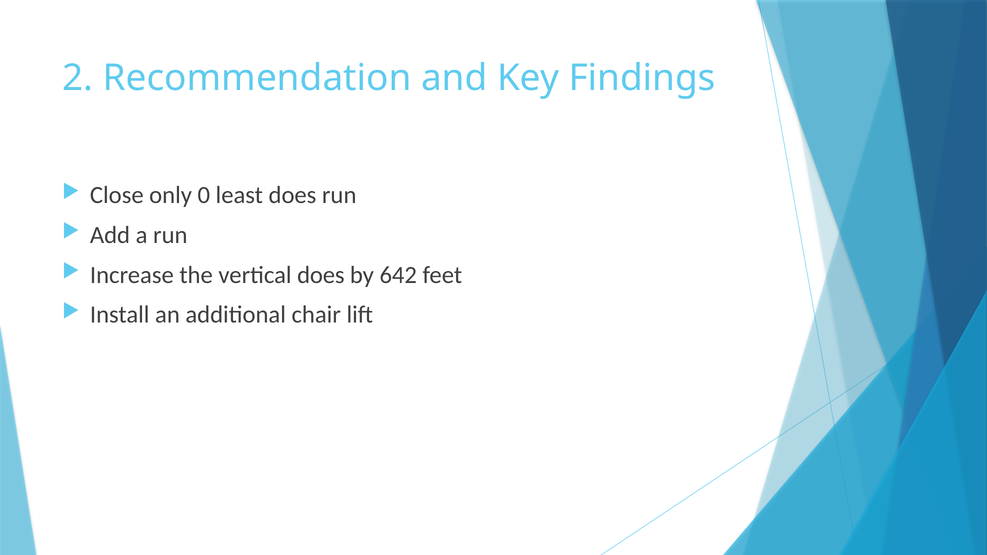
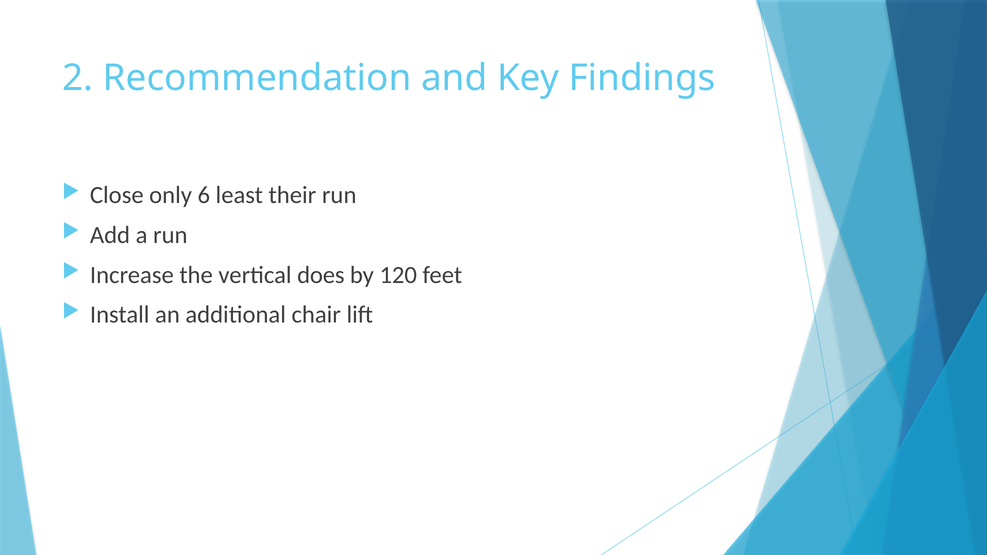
0: 0 -> 6 (204, 195)
least does: does -> their (292, 195)
642: 642 -> 120 (398, 275)
